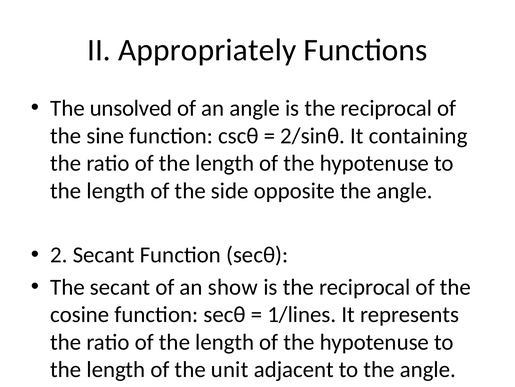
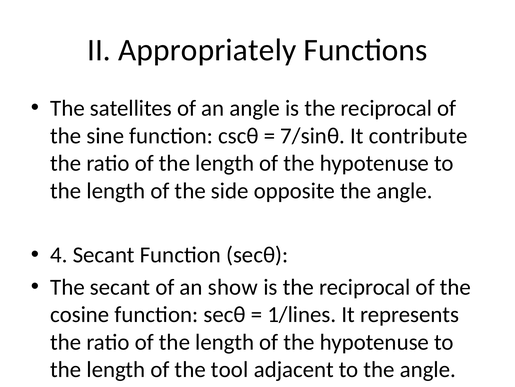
unsolved: unsolved -> satellites (131, 108)
2/sinθ: 2/sinθ -> 7/sinθ (313, 136)
containing: containing -> contribute (418, 136)
2: 2 -> 4 (59, 255)
unit: unit -> tool (230, 369)
